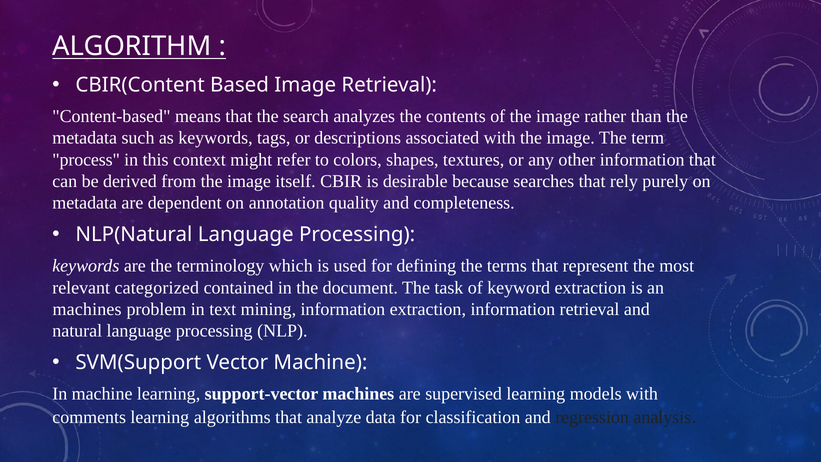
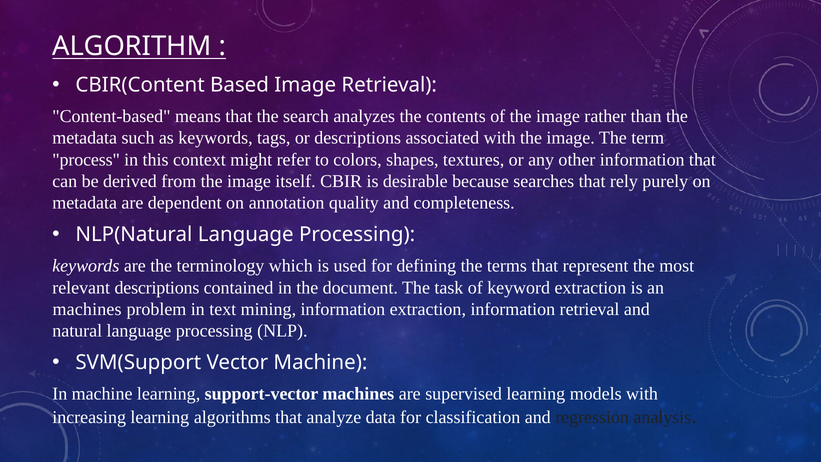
relevant categorized: categorized -> descriptions (157, 287)
comments: comments -> increasing (89, 417)
